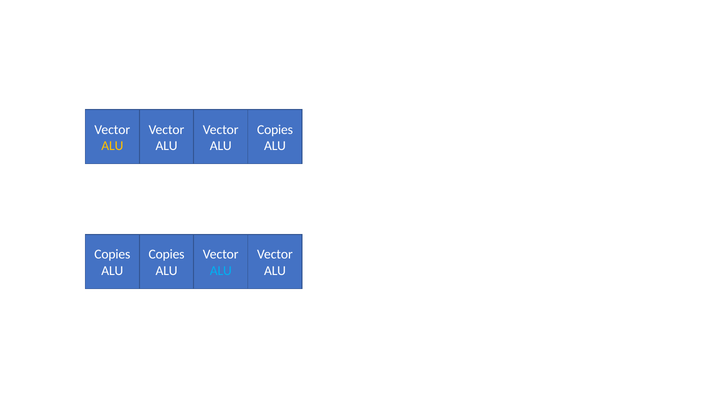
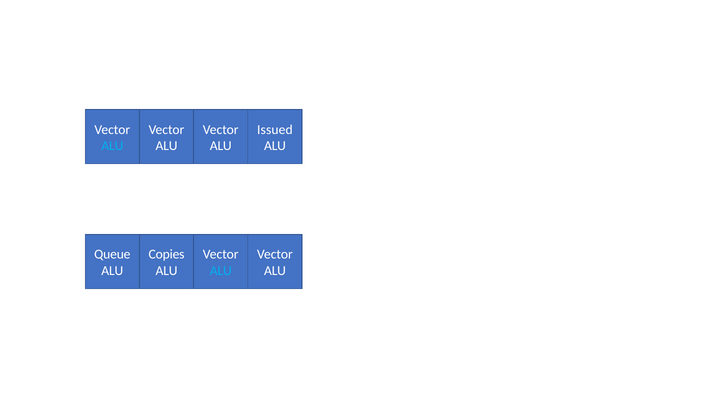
Copies: Copies -> Issued (275, 129)
ALU colour: yellow -> light blue (112, 146)
Copies: Copies -> Queue (112, 254)
